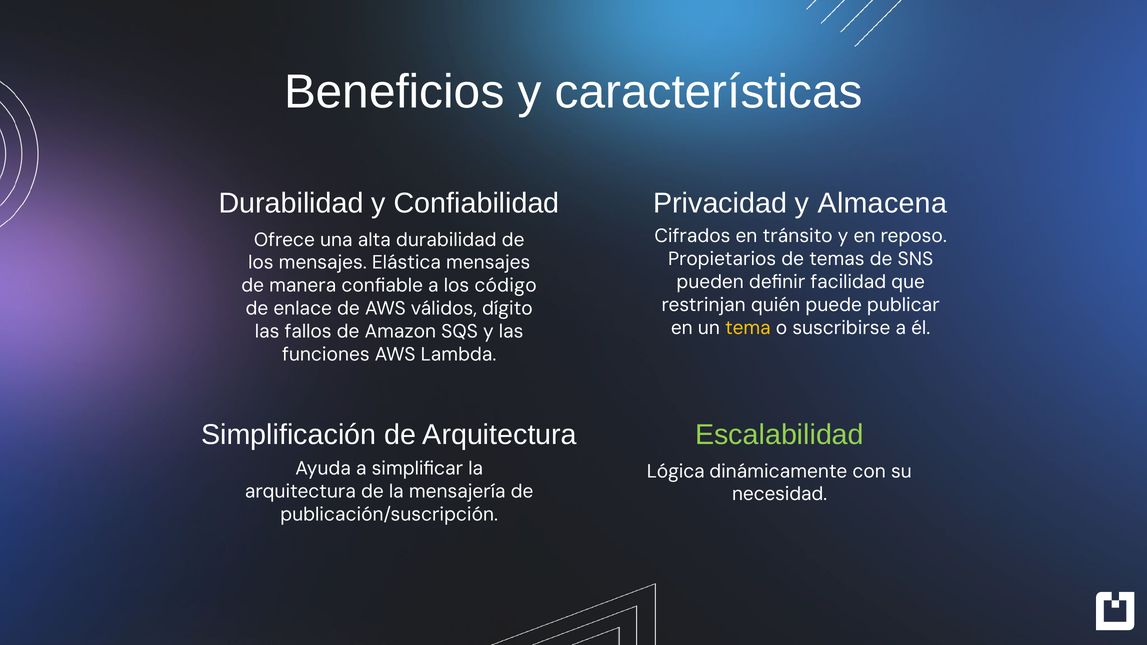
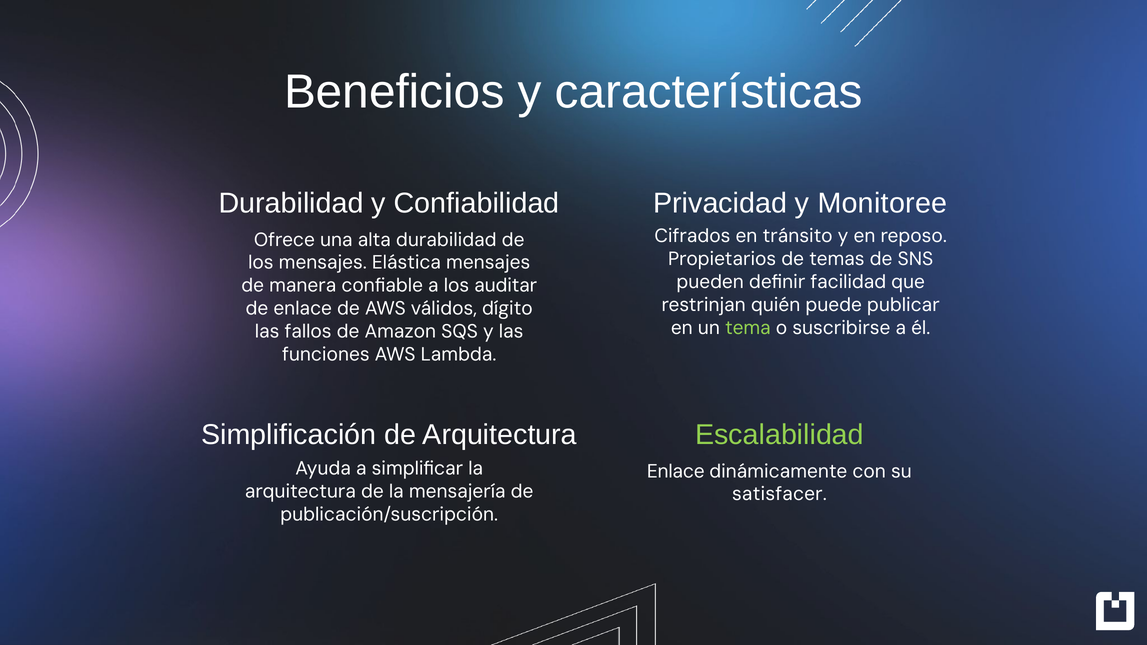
Almacena: Almacena -> Monitoree (882, 203)
código: código -> auditar (506, 286)
tema colour: yellow -> light green (748, 328)
Lógica: Lógica -> Enlace (676, 471)
necesidad: necesidad -> satisfacer (779, 494)
